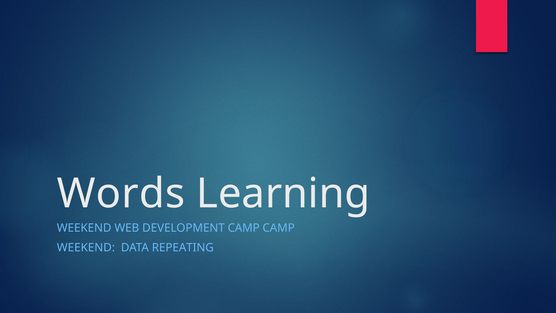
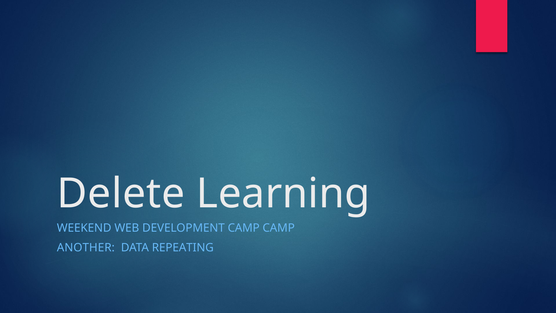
Words: Words -> Delete (121, 194)
WEEKEND: WEEKEND -> ANOTHER (86, 247)
